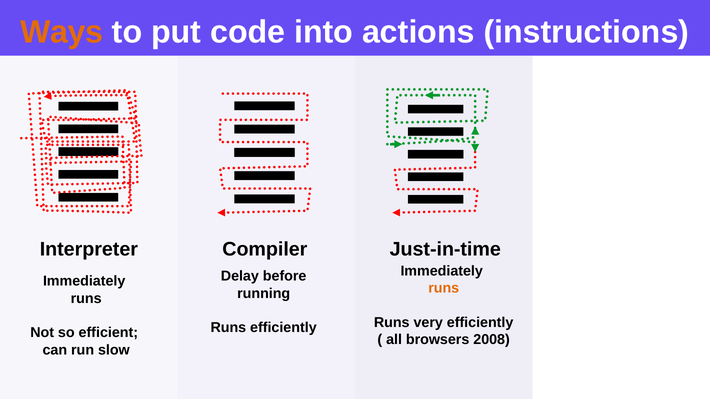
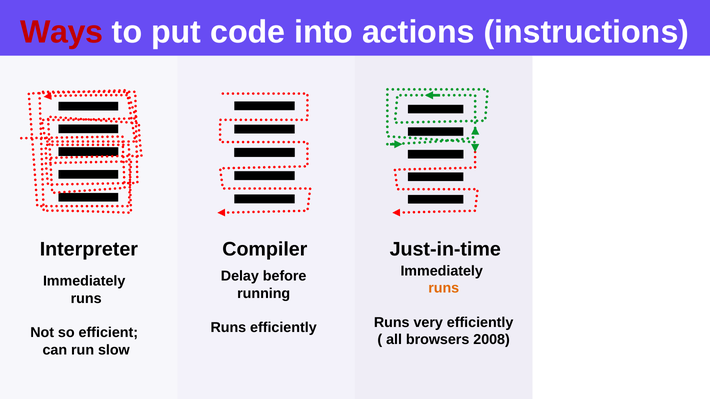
Ways colour: orange -> red (62, 32)
